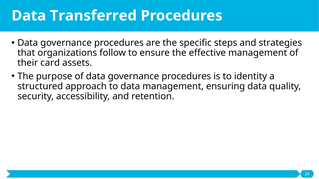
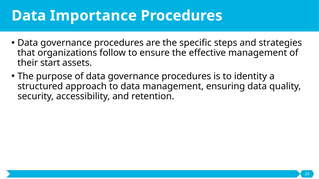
Transferred: Transferred -> Importance (93, 16)
card: card -> start (50, 63)
